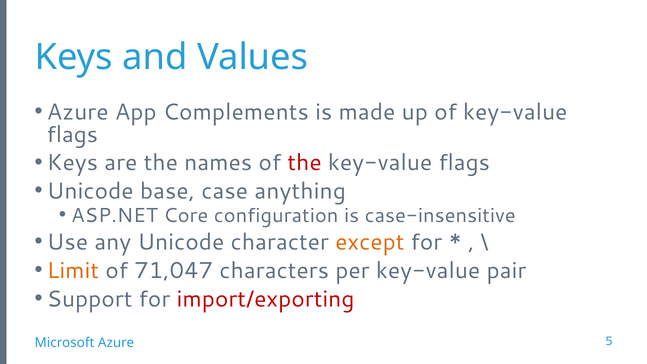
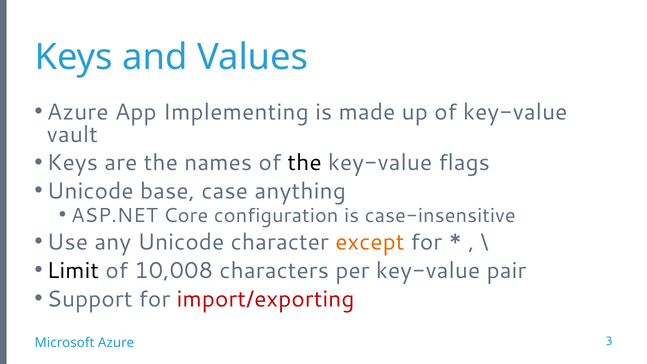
Complements: Complements -> Implementing (236, 112)
flags: flags -> vault (72, 135)
the colour: red -> black (305, 163)
Limit colour: orange -> black (73, 271)
71,047: 71,047 -> 10,008 (174, 271)
5: 5 -> 3 (609, 341)
